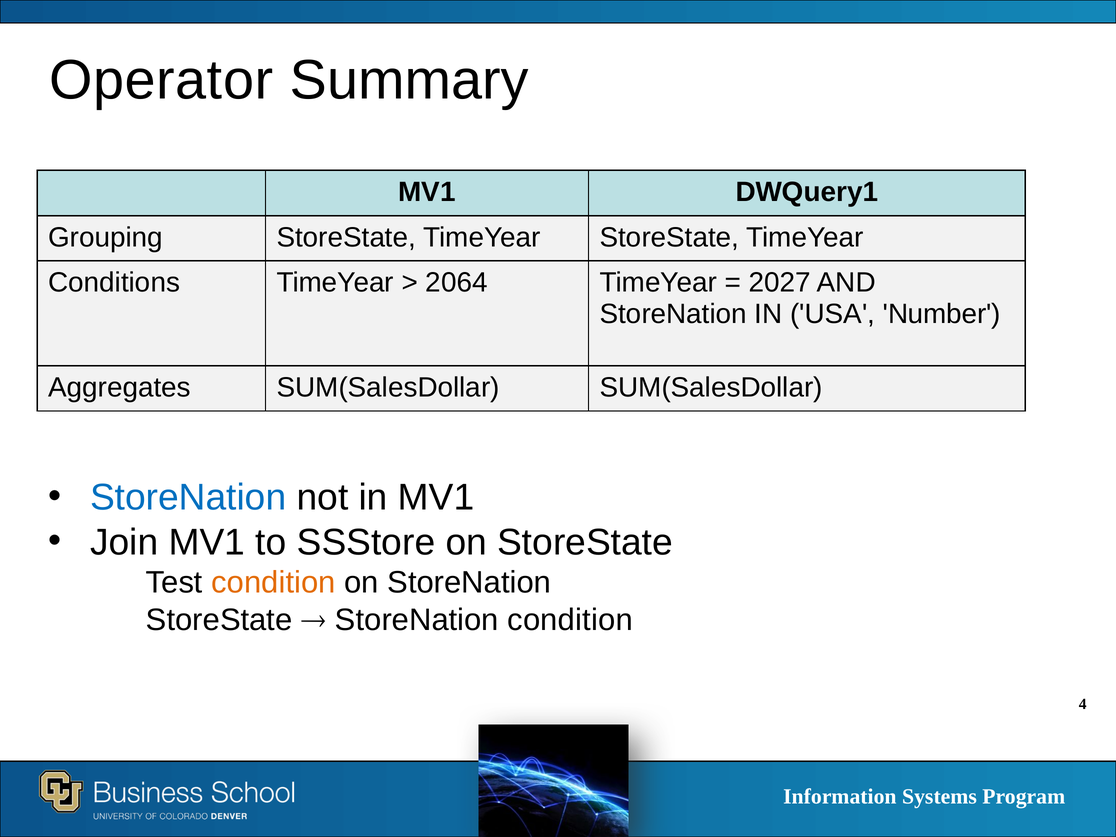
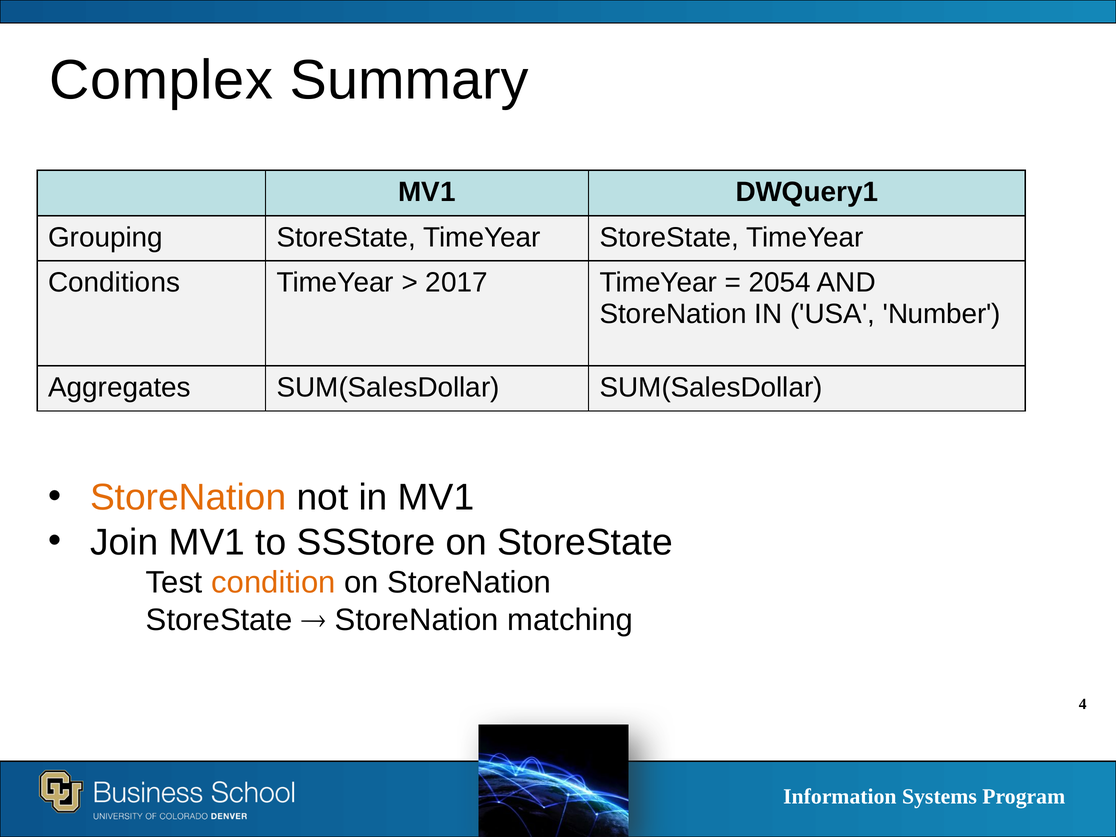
Operator: Operator -> Complex (161, 80)
2064: 2064 -> 2017 (457, 283)
2027: 2027 -> 2054 (780, 283)
StoreNation colour: blue -> orange (188, 498)
StoreNation condition: condition -> matching (570, 620)
